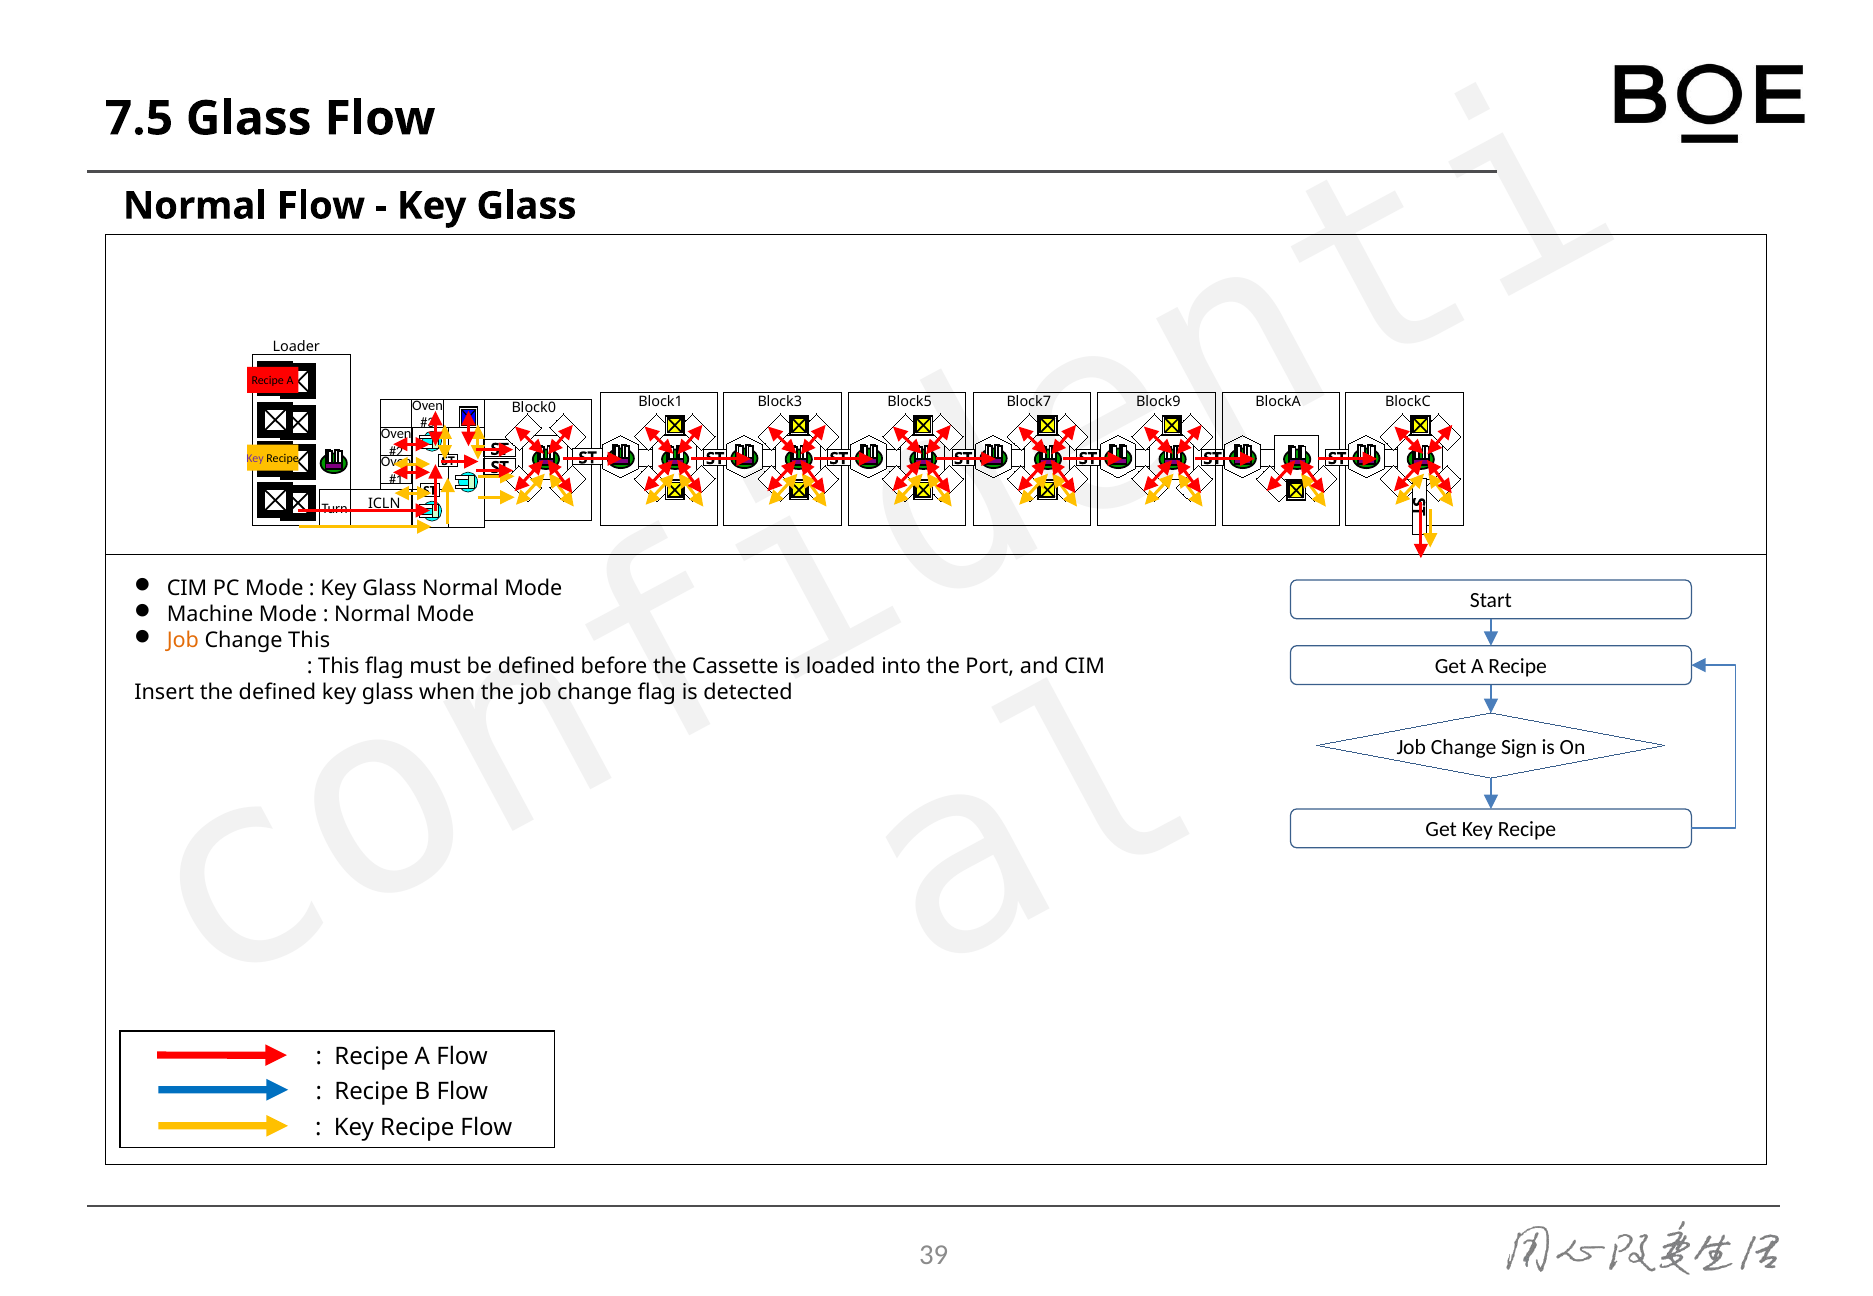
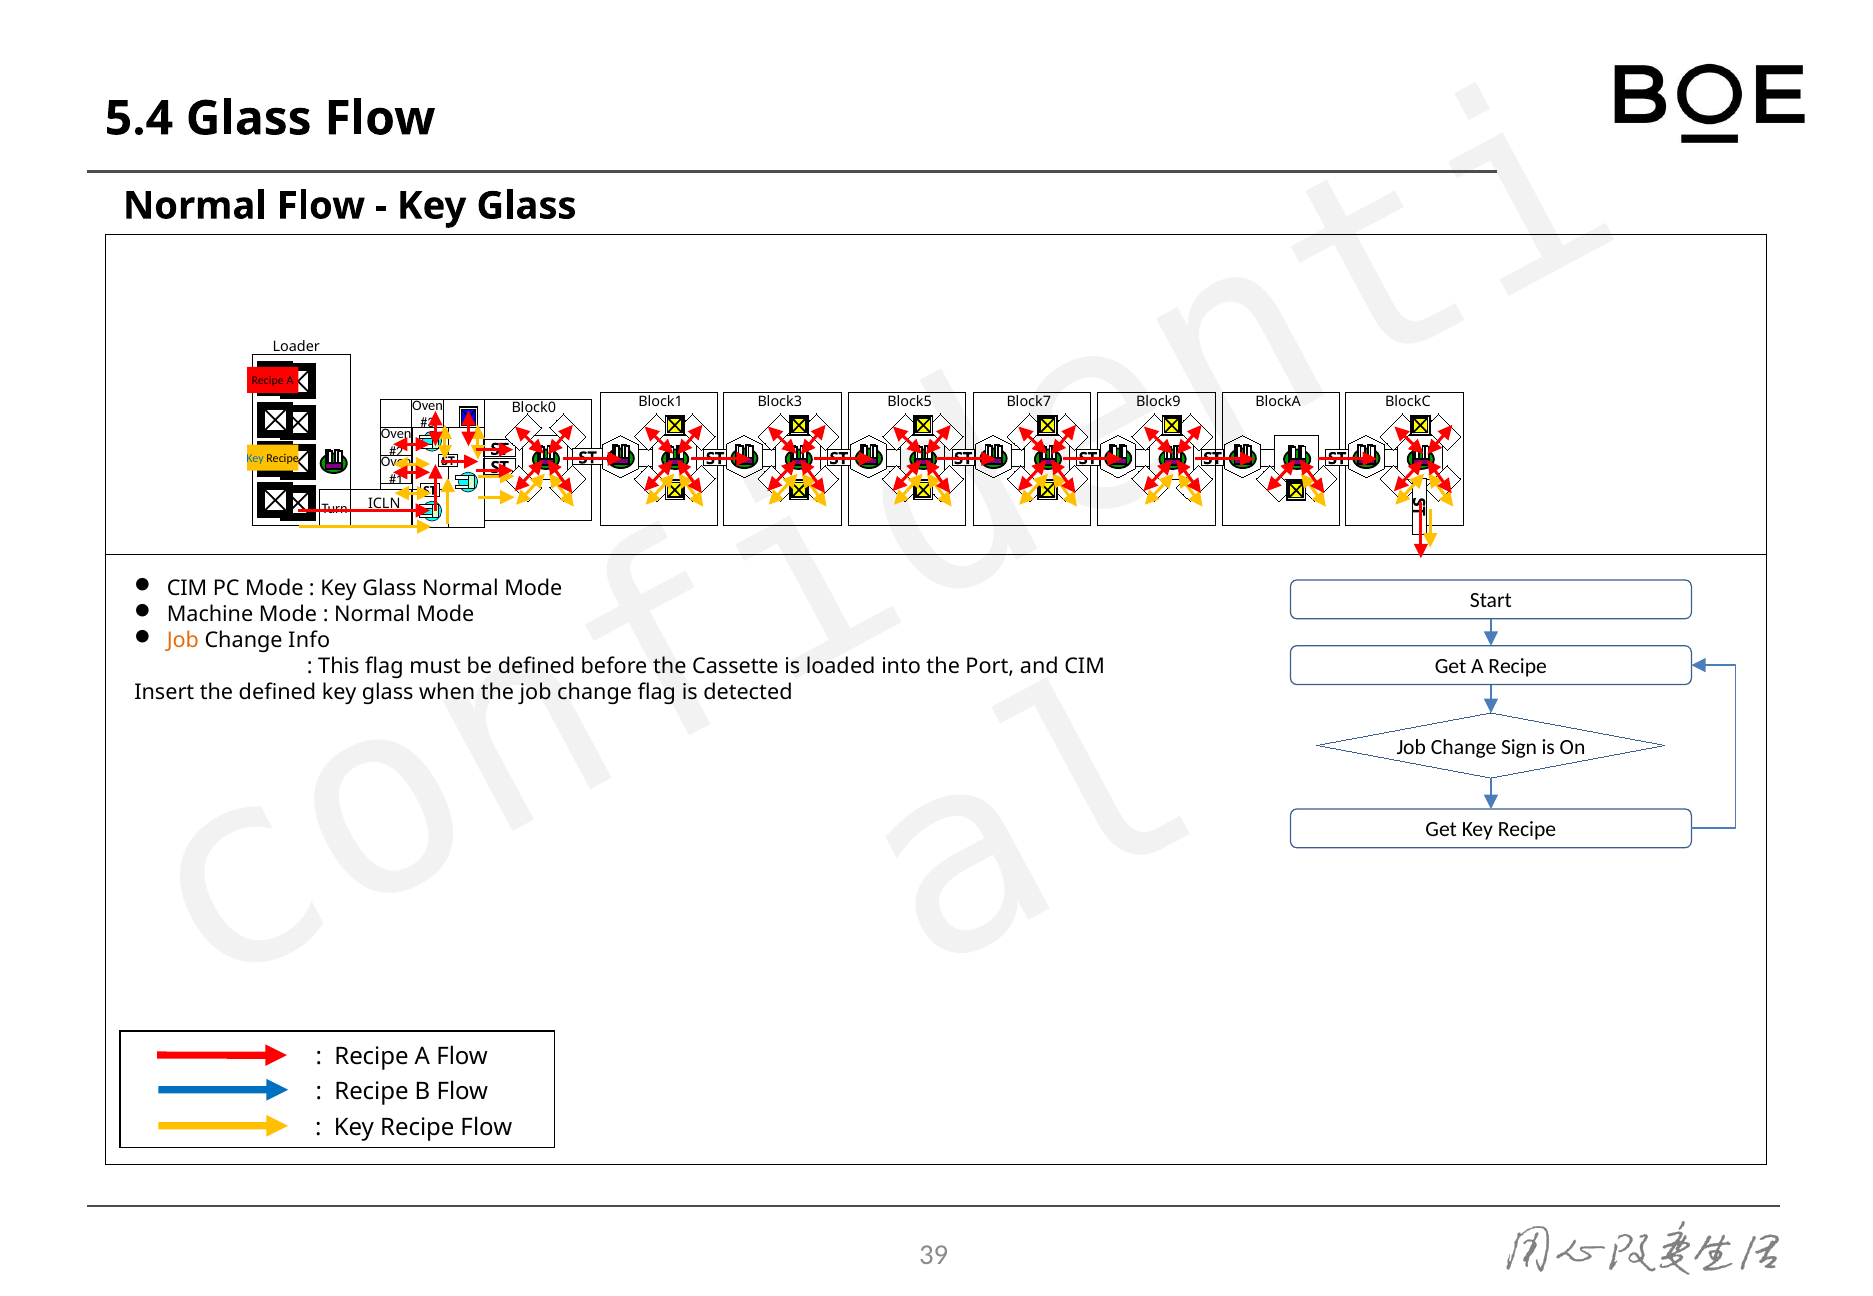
7.5: 7.5 -> 5.4 (139, 119)
Key colour: purple -> blue (255, 459)
Change This: This -> Info (309, 641)
